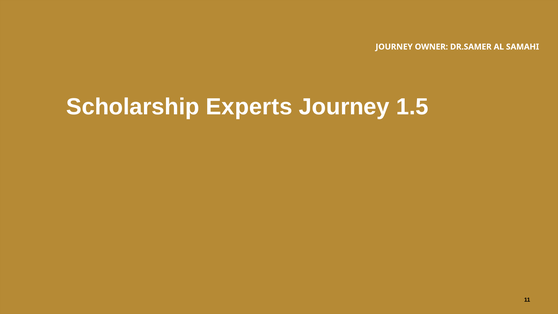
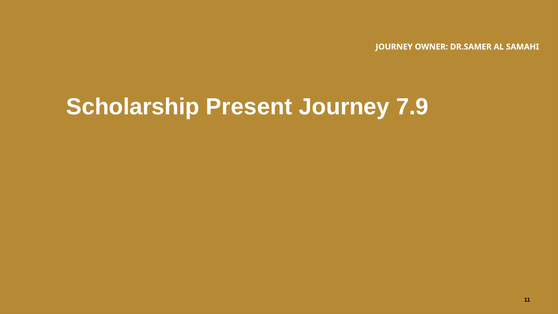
Experts: Experts -> Present (249, 107)
1.5: 1.5 -> 7.9 (412, 107)
